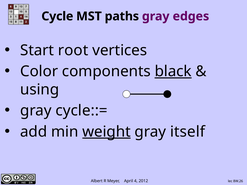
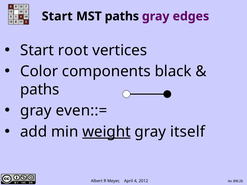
Cycle: Cycle -> Start (57, 16)
black underline: present -> none (173, 71)
using: using -> paths (40, 90)
cycle::=: cycle::= -> even::= (82, 111)
